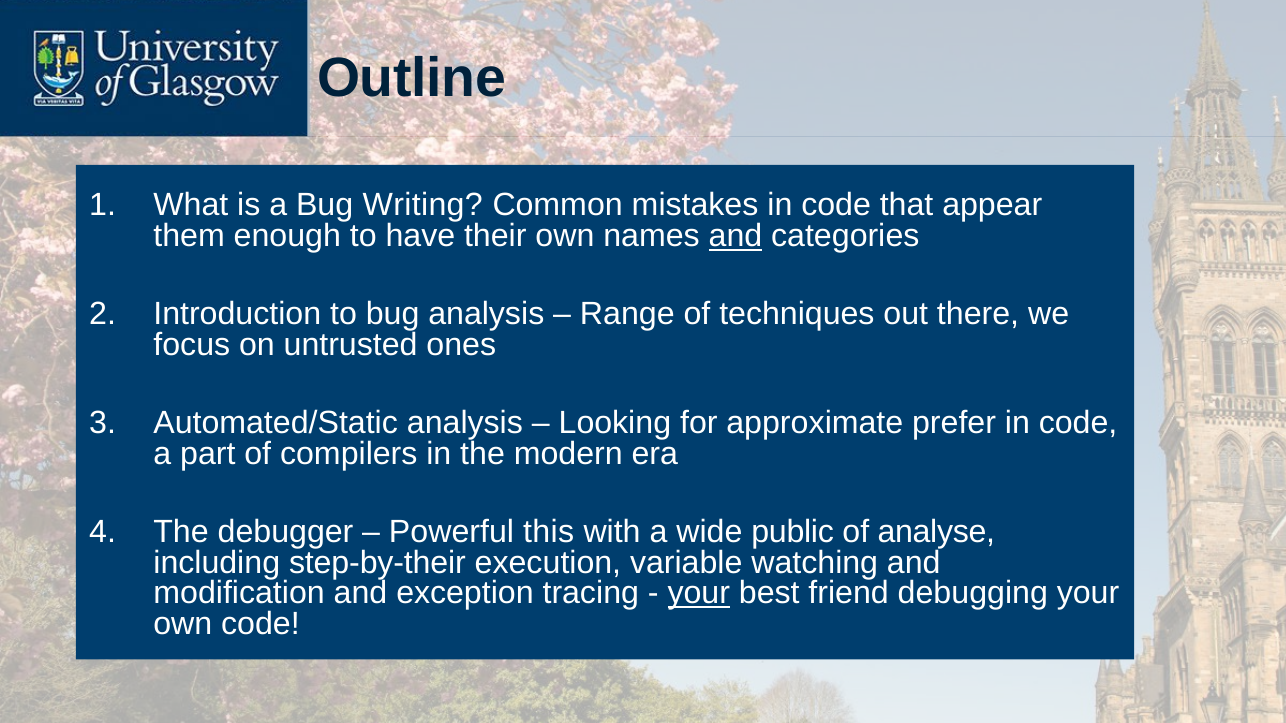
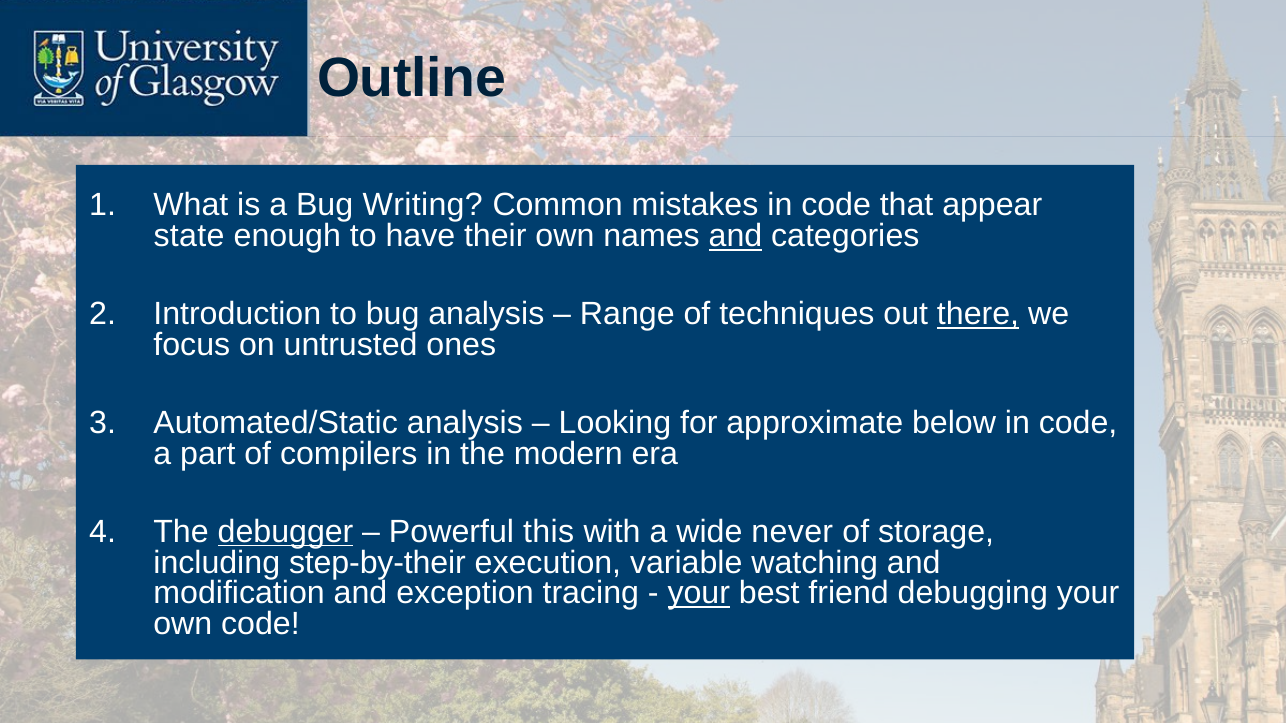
them: them -> state (189, 236)
there underline: none -> present (978, 314)
prefer: prefer -> below (954, 423)
debugger underline: none -> present (286, 532)
public: public -> never (792, 532)
analyse: analyse -> storage (936, 532)
